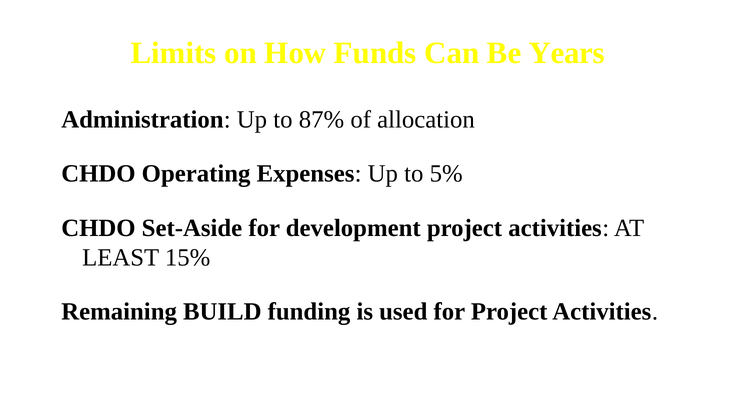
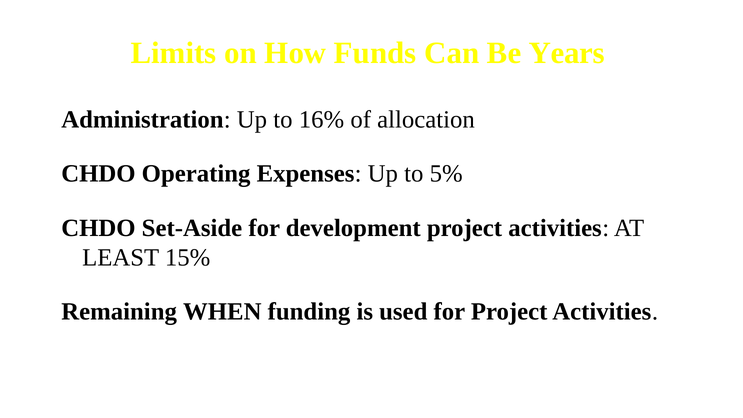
87%: 87% -> 16% (321, 119)
BUILD: BUILD -> WHEN (222, 312)
